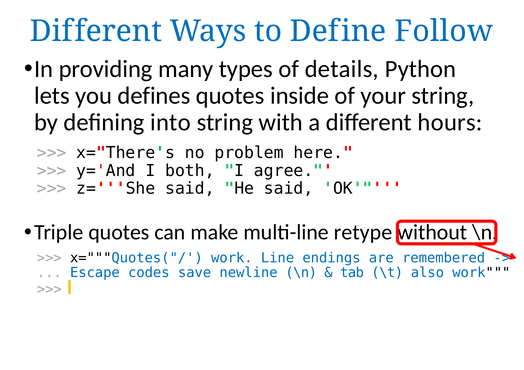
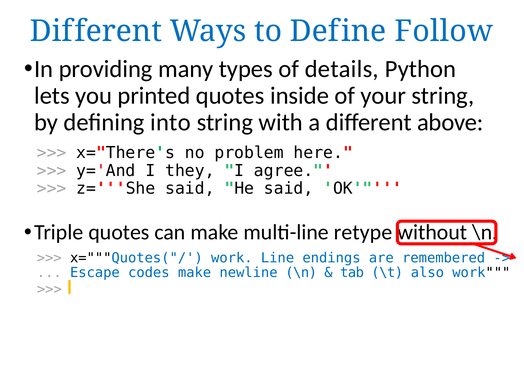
defines: defines -> printed (154, 96)
hours: hours -> above (450, 122)
both: both -> they (190, 170)
codes save: save -> make (195, 272)
